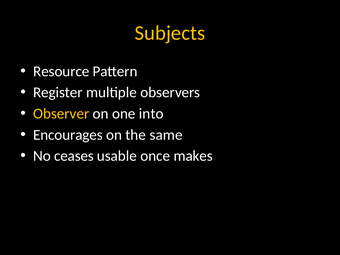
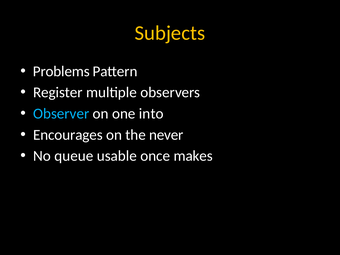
Resource: Resource -> Problems (61, 71)
Observer colour: yellow -> light blue (61, 114)
same: same -> never (166, 135)
ceases: ceases -> queue (74, 156)
